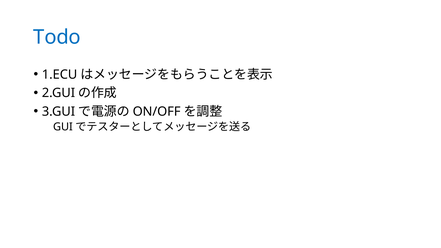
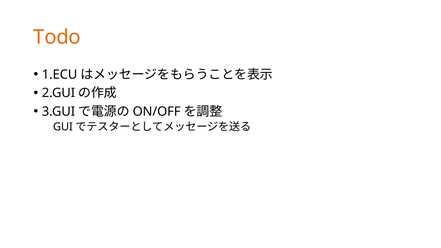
Todo colour: blue -> orange (57, 37)
